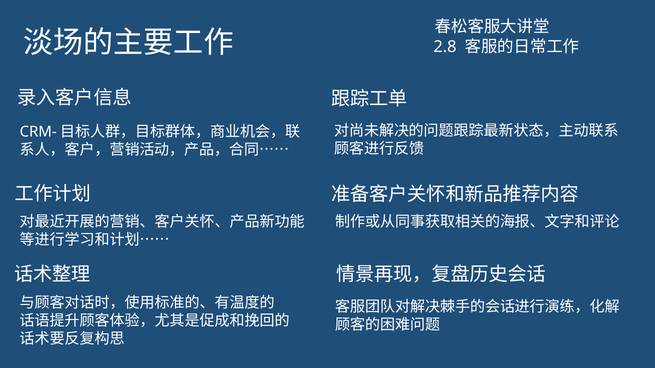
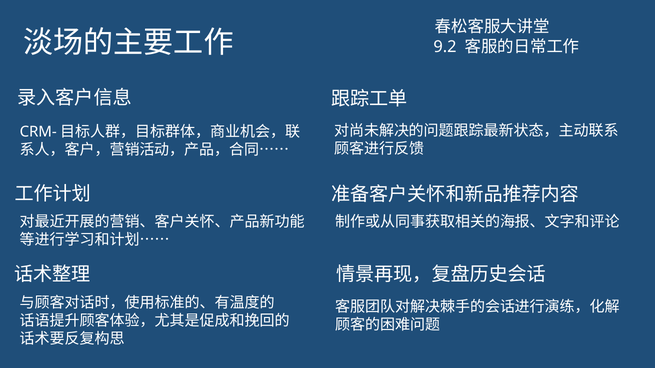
2.8: 2.8 -> 9.2 (445, 47)
